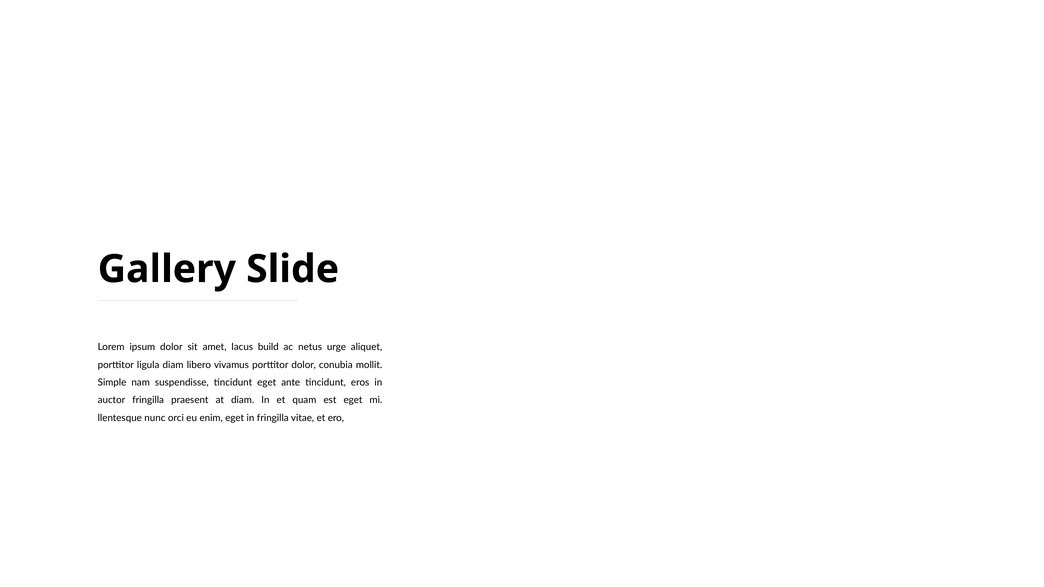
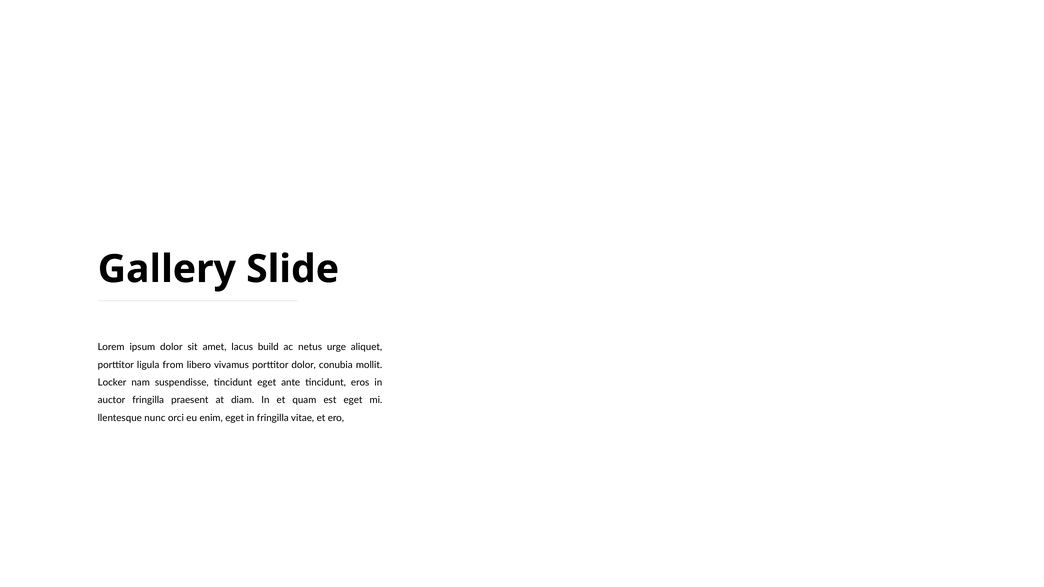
ligula diam: diam -> from (173, 365)
Simple: Simple -> Locker (112, 383)
